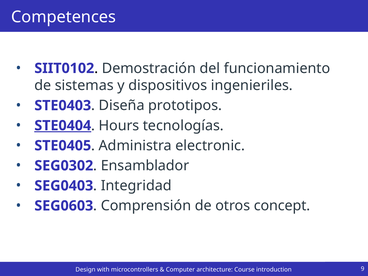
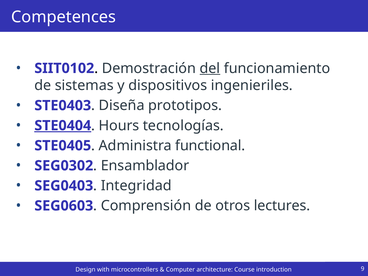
del underline: none -> present (210, 68)
electronic: electronic -> functional (210, 146)
concept: concept -> lectures (282, 206)
